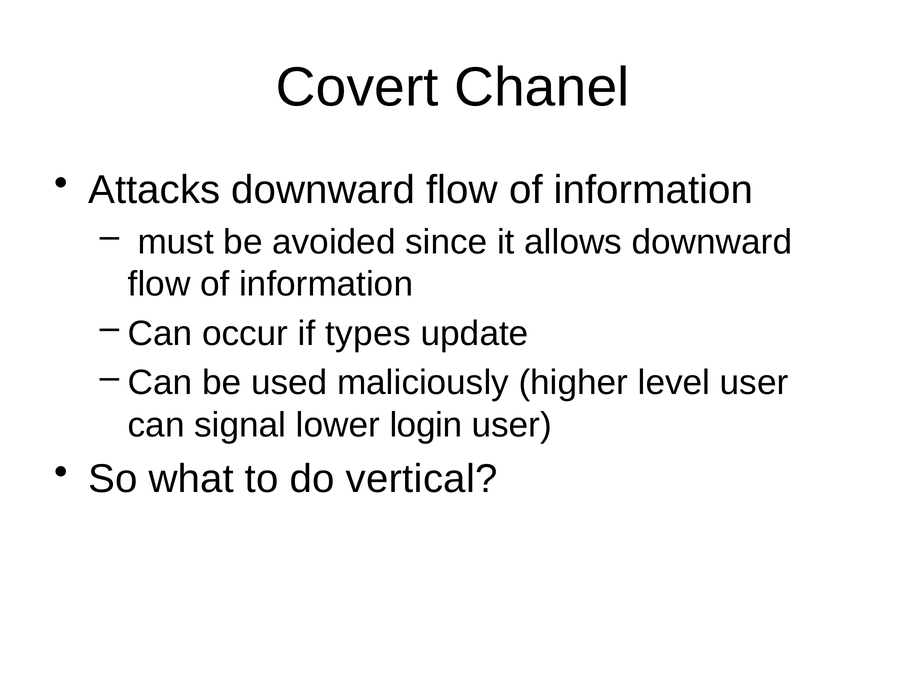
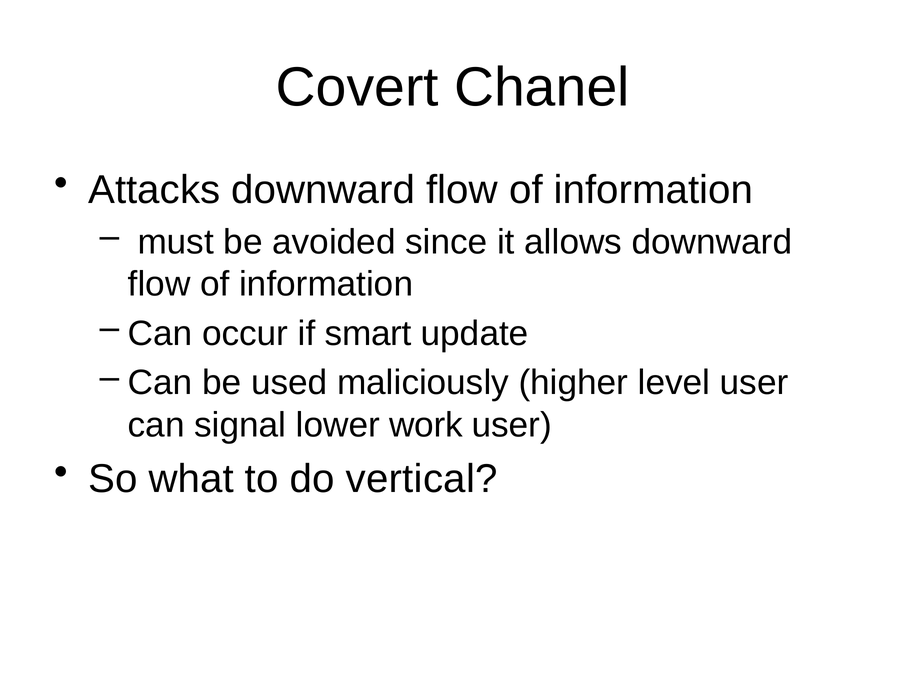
types: types -> smart (368, 334)
login: login -> work (426, 425)
